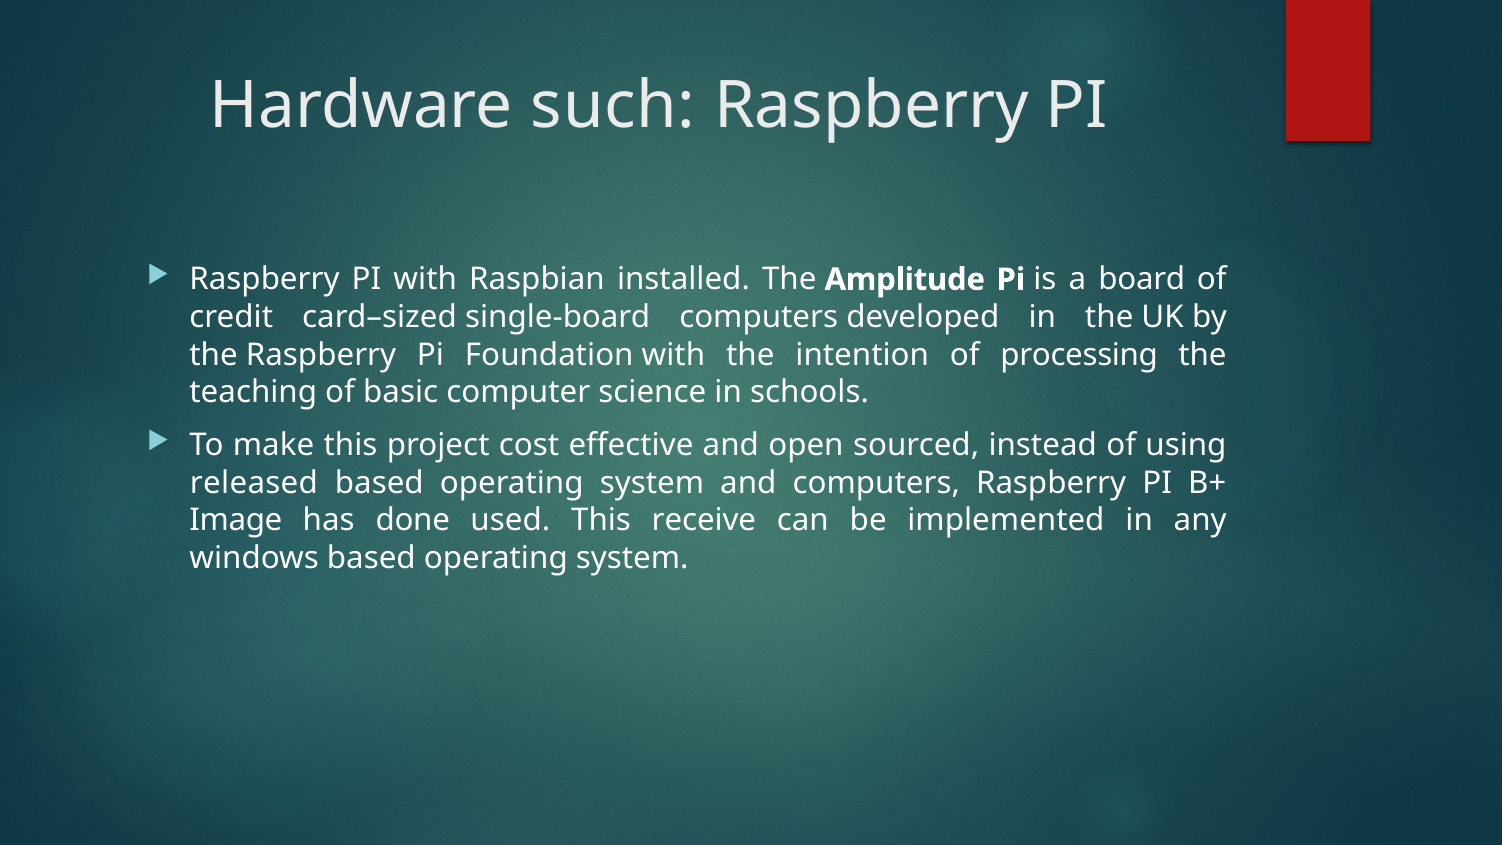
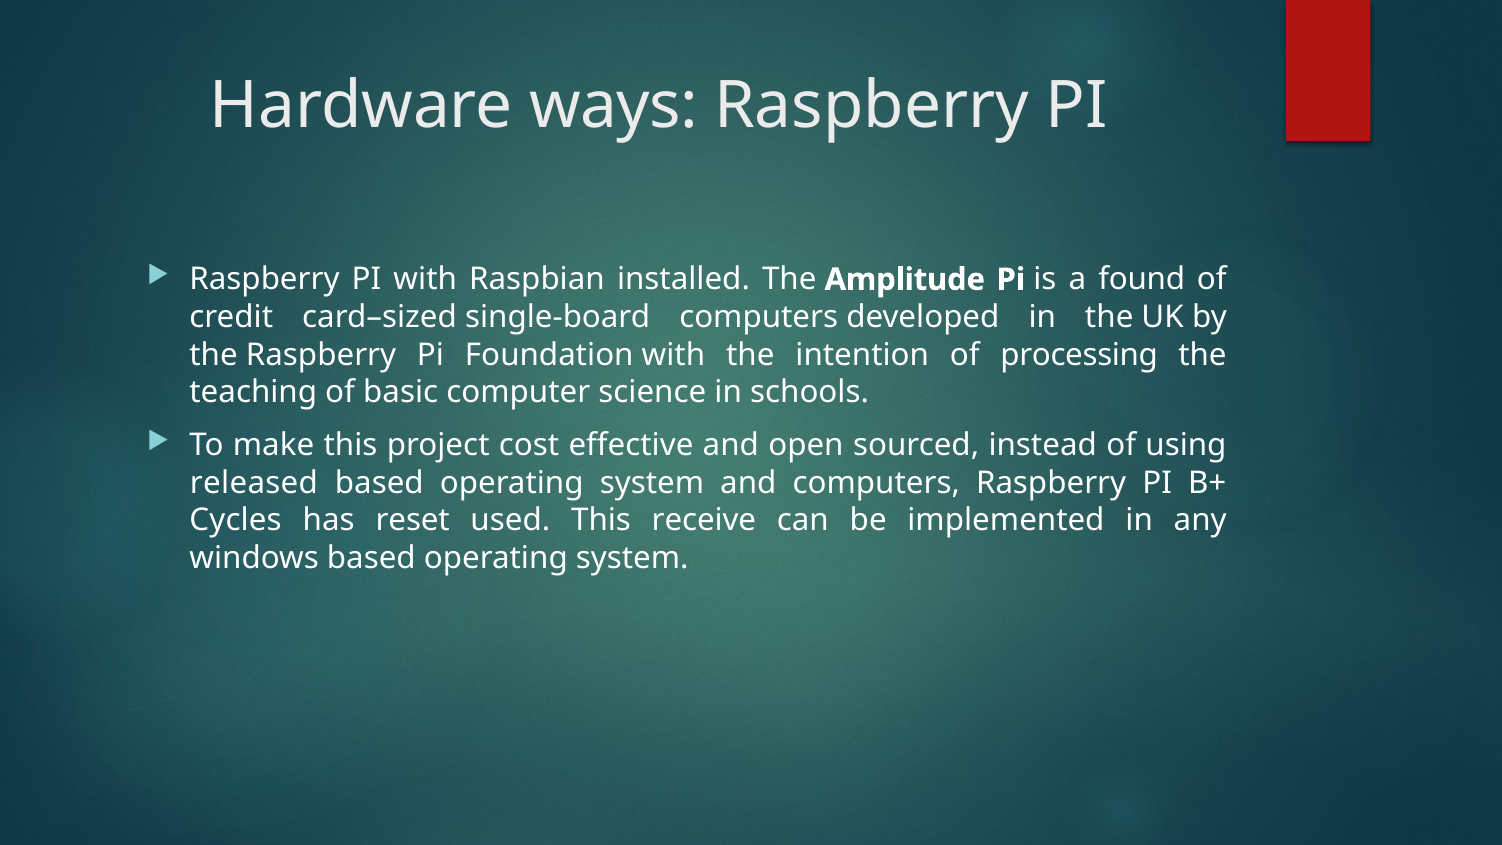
such: such -> ways (614, 105)
board: board -> found (1142, 280)
Image: Image -> Cycles (236, 521)
done: done -> reset (413, 521)
